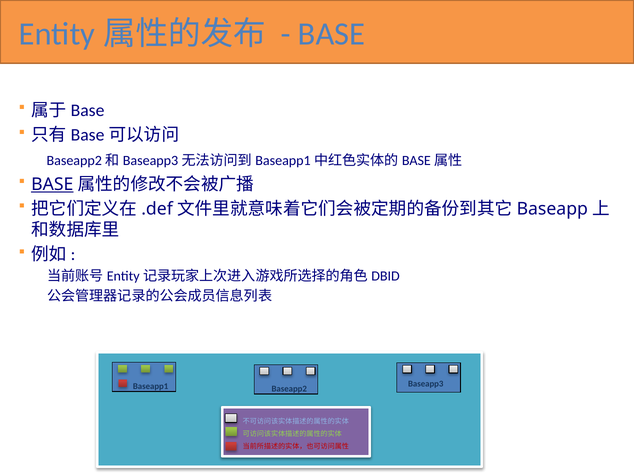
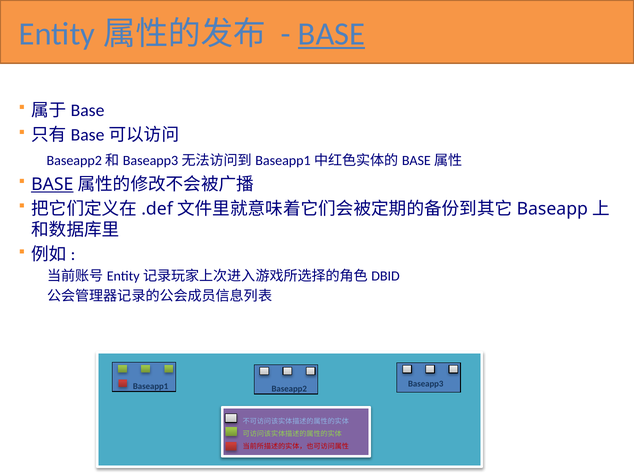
BASE underline: none -> present (332, 34)
